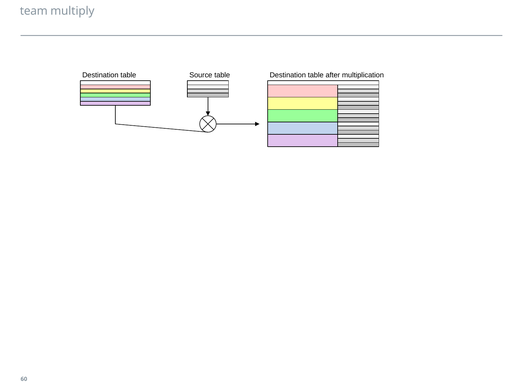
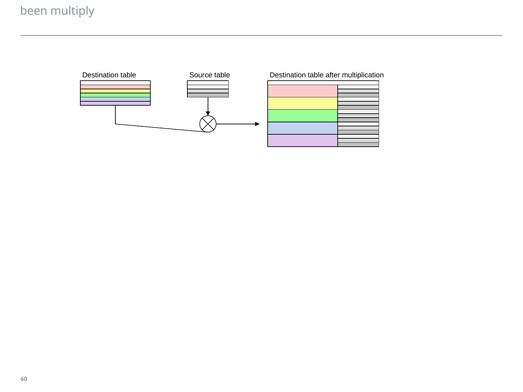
team: team -> been (34, 11)
